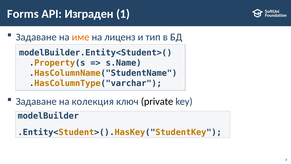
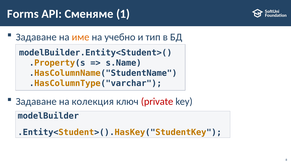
Изграден: Изграден -> Сменяме (89, 14)
лиценз: лиценз -> учебно (120, 37)
private colour: black -> red (157, 101)
